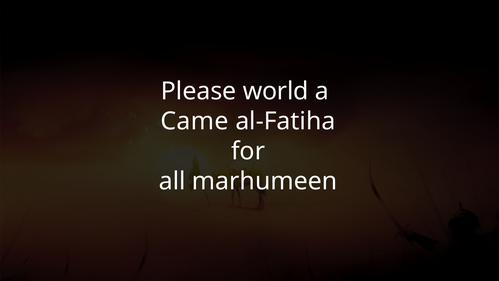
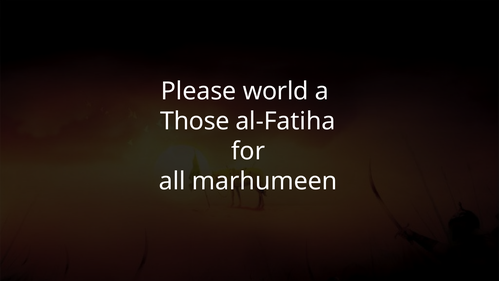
Came: Came -> Those (195, 121)
